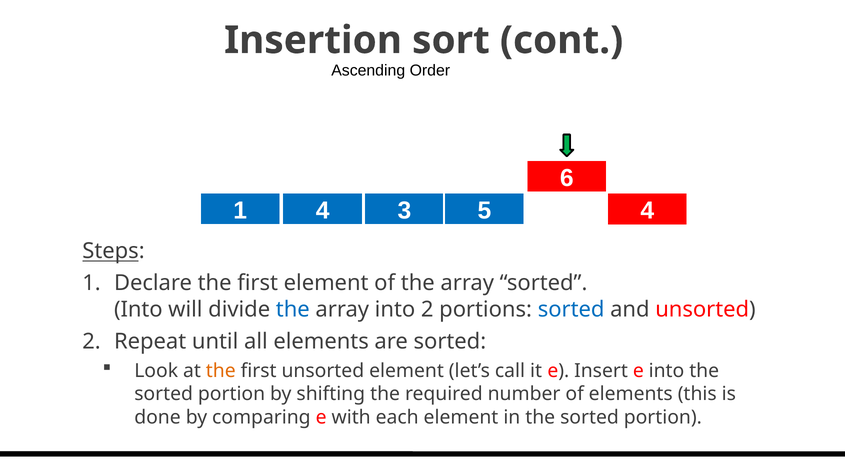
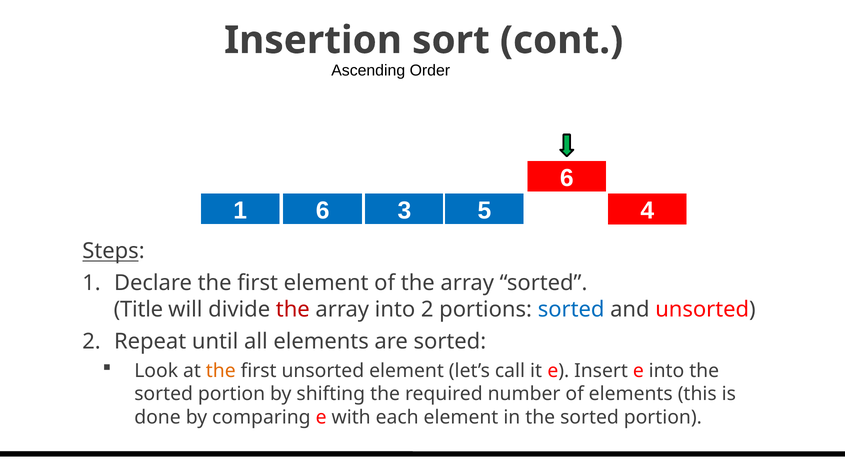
1 4: 4 -> 6 (323, 211)
Into: Into -> Title (138, 310)
the colour: blue -> red (293, 310)
